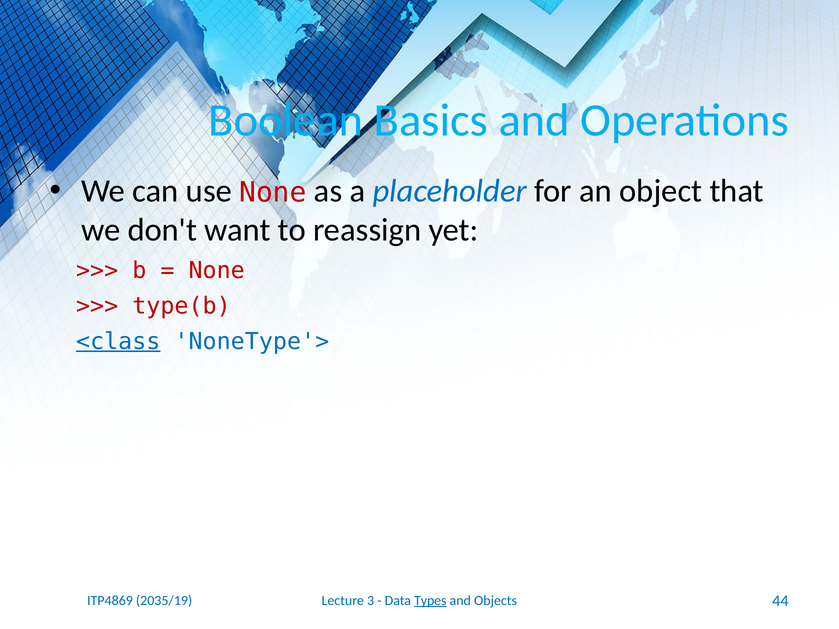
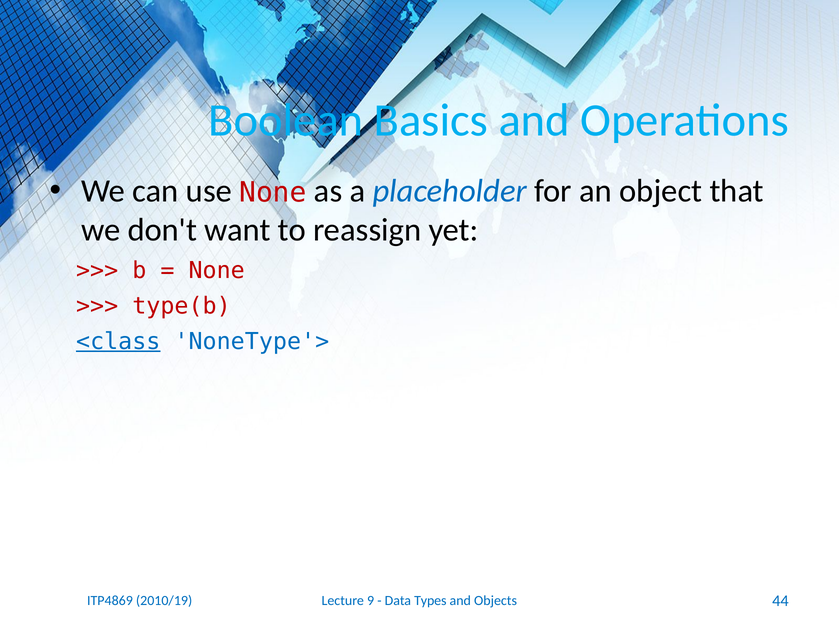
3: 3 -> 9 (371, 601)
Types underline: present -> none (430, 601)
2035/19: 2035/19 -> 2010/19 (164, 601)
